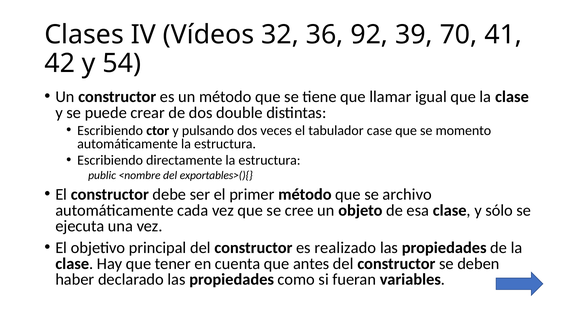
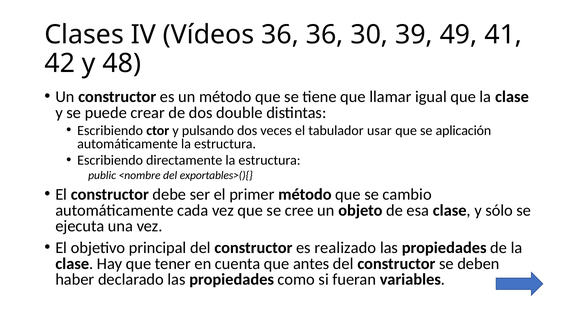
Vídeos 32: 32 -> 36 (280, 35)
92: 92 -> 30 (369, 35)
70: 70 -> 49 (459, 35)
54: 54 -> 48 (122, 63)
case: case -> usar (379, 130)
momento: momento -> aplicación (463, 130)
archivo: archivo -> cambio (407, 194)
